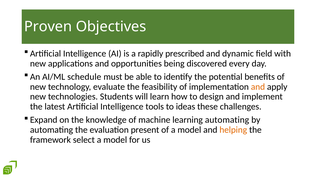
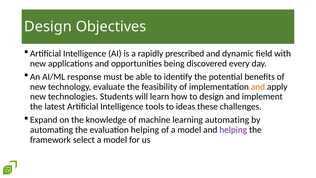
Proven: Proven -> Design (48, 27)
schedule: schedule -> response (84, 77)
evaluation present: present -> helping (145, 130)
helping colour: orange -> purple (233, 130)
